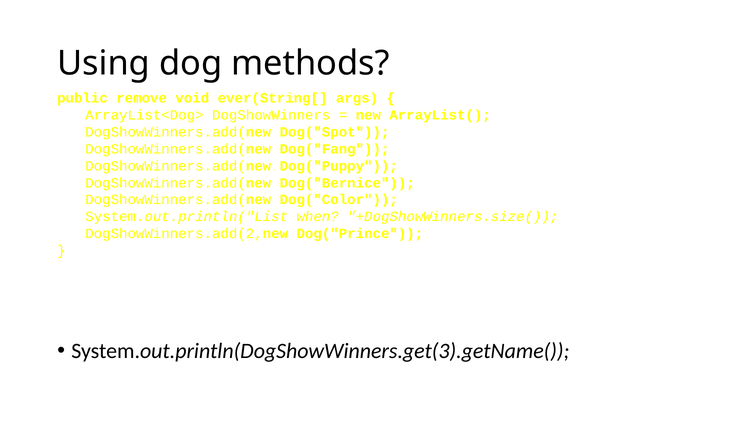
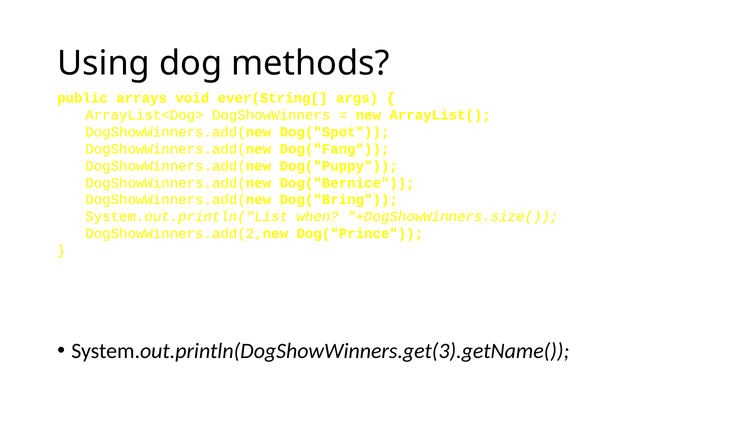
remove: remove -> arrays (142, 98)
Dog("Color: Dog("Color -> Dog("Bring (339, 200)
